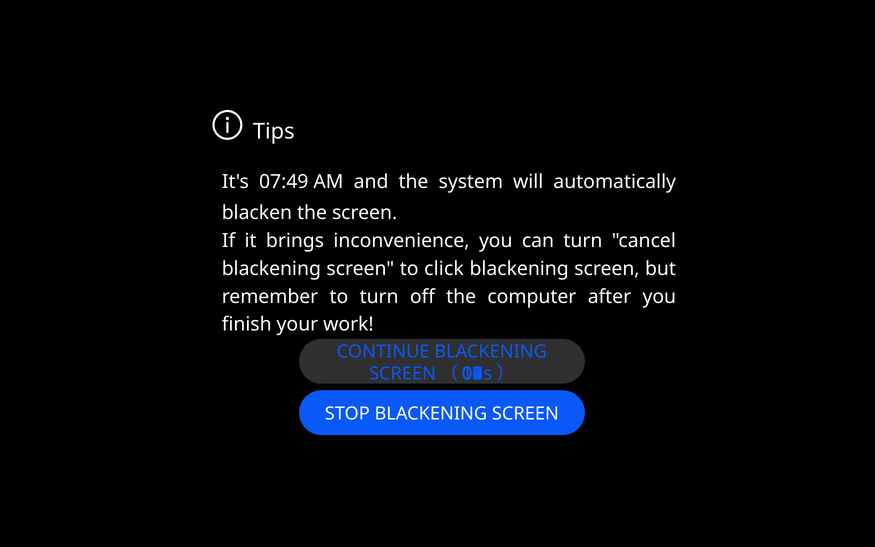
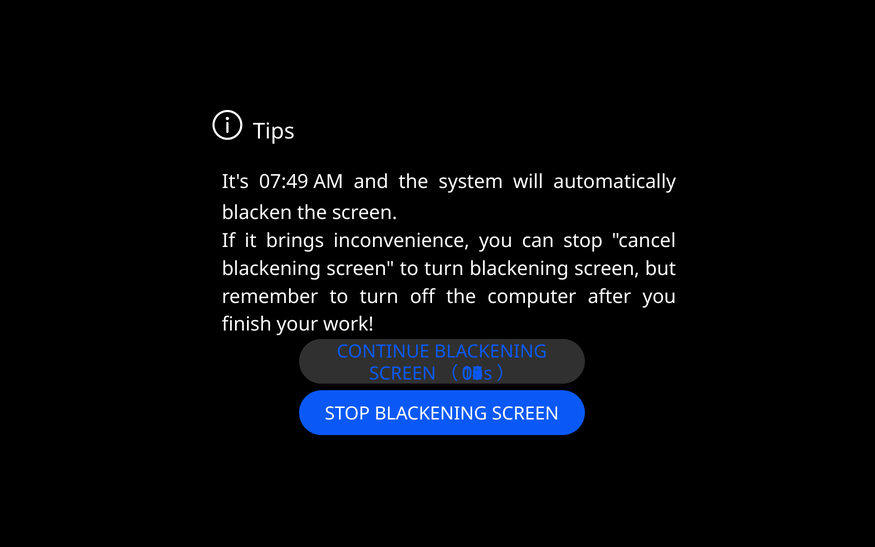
can turn: turn -> stop (583, 241)
screen to click: click -> turn (444, 269)
